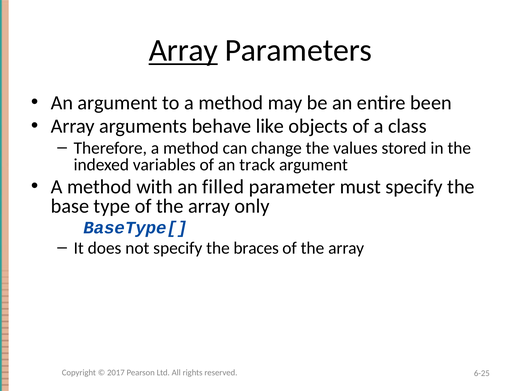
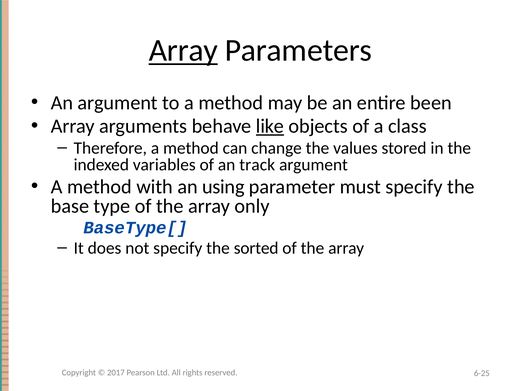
like underline: none -> present (270, 126)
filled: filled -> using (223, 187)
braces: braces -> sorted (256, 248)
